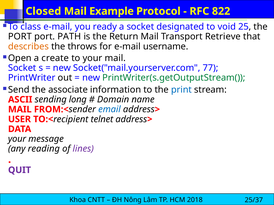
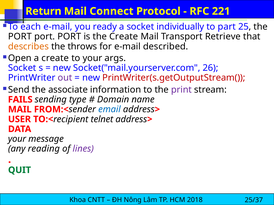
Closed: Closed -> Return (43, 11)
Example: Example -> Connect (111, 11)
822: 822 -> 221 (221, 11)
class: class -> each (31, 27)
designated: designated -> individually (180, 27)
void: void -> part (227, 27)
PATH: PATH -> PORT (69, 37)
the Return: Return -> Create (124, 37)
username: username -> described (166, 47)
your mail: mail -> args (115, 58)
77: 77 -> 26 (211, 68)
out colour: black -> purple (65, 78)
PrintWriter(s.getOutputStream( colour: green -> red (174, 78)
print colour: blue -> purple (181, 90)
ASCII: ASCII -> FAILS (20, 100)
long: long -> type (78, 100)
QUIT colour: purple -> green (20, 170)
